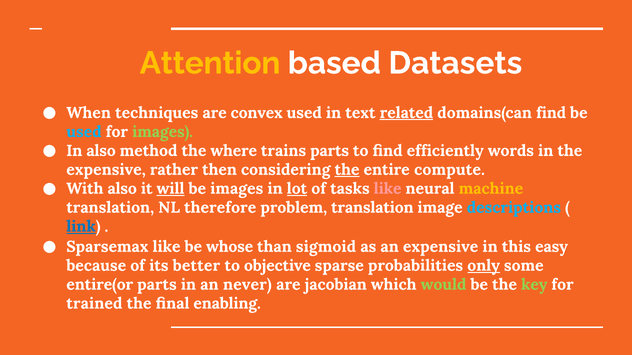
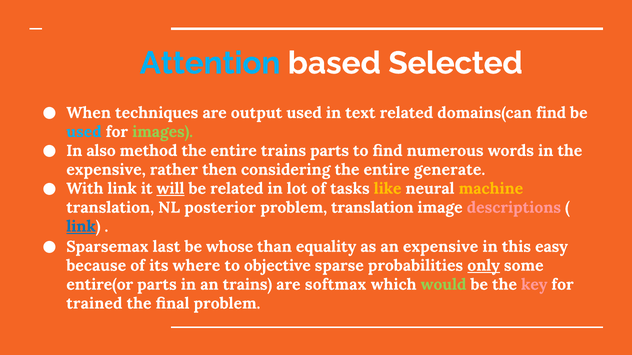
Attention colour: yellow -> light blue (210, 63)
Datasets: Datasets -> Selected (456, 63)
convex: convex -> output (257, 113)
related underline: present -> none (406, 113)
method the where: where -> entire (234, 151)
efficiently: efficiently -> numerous (445, 151)
the underline: present -> none (347, 170)
compute: compute -> generate (449, 170)
With also: also -> link (122, 189)
be images: images -> related (237, 189)
lot underline: present -> none (297, 189)
like colour: pink -> yellow (388, 189)
therefore: therefore -> posterior (220, 208)
descriptions colour: light blue -> pink (514, 208)
Sparsemax like: like -> last (166, 247)
sigmoid: sigmoid -> equality (326, 247)
better: better -> where (196, 266)
an never: never -> trains (247, 285)
jacobian: jacobian -> softmax (336, 285)
key colour: light green -> pink (534, 285)
final enabling: enabling -> problem (227, 304)
